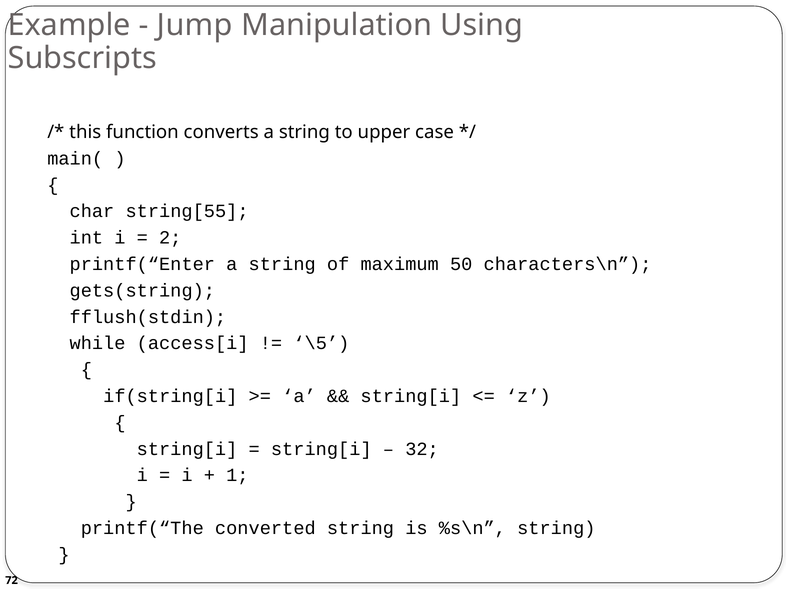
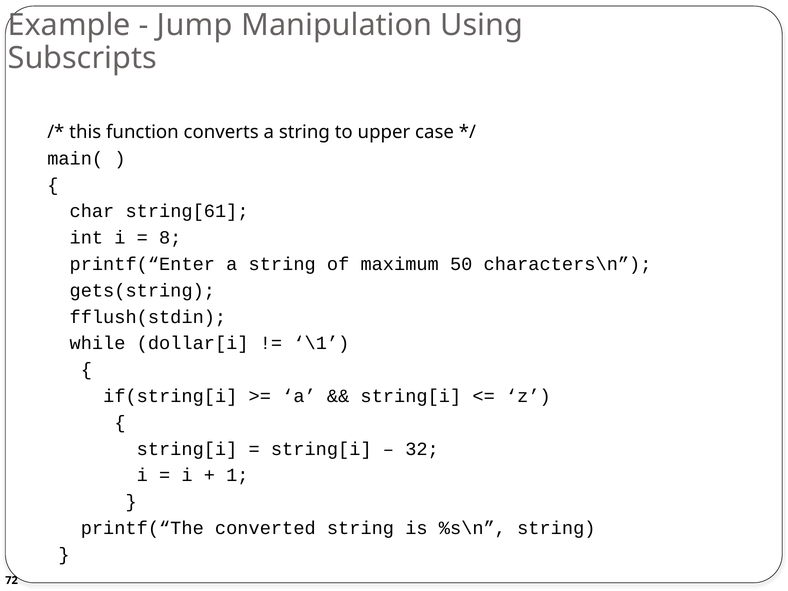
string[55: string[55 -> string[61 (187, 211)
2: 2 -> 8 (170, 238)
access[i: access[i -> dollar[i (193, 343)
\5: \5 -> \1 (321, 343)
